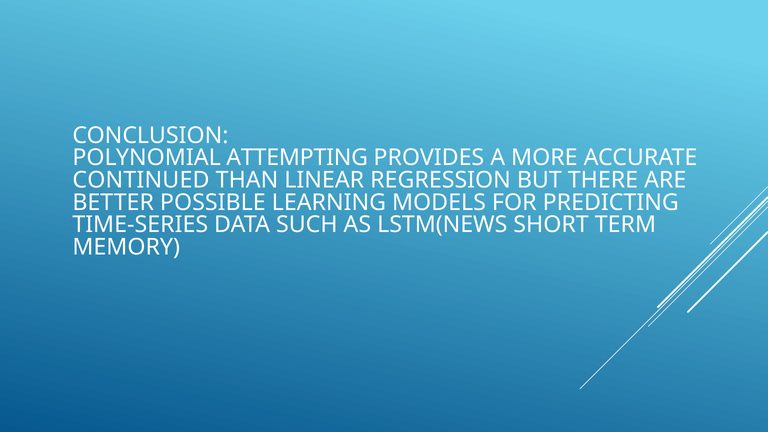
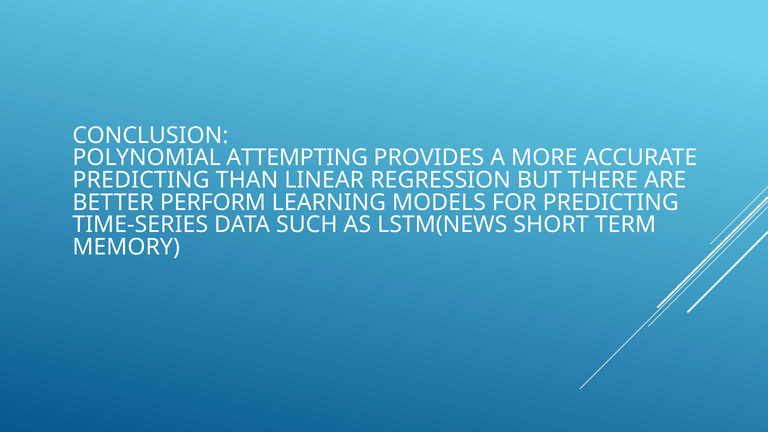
CONTINUED: CONTINUED -> PREDICTING (141, 180)
POSSIBLE: POSSIBLE -> PERFORM (213, 202)
